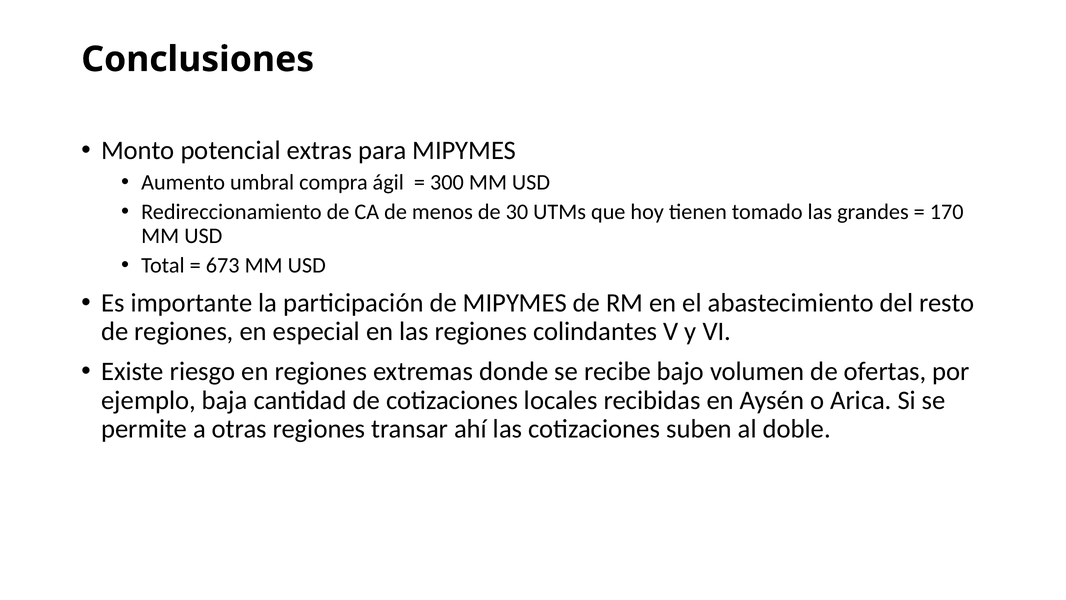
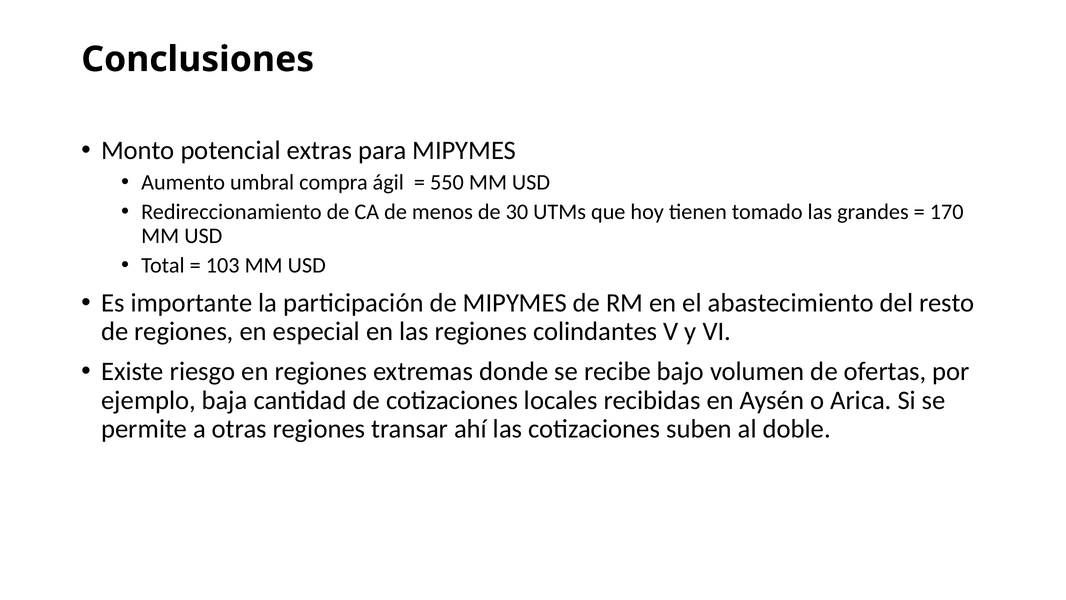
300: 300 -> 550 (447, 182)
673: 673 -> 103 (223, 265)
